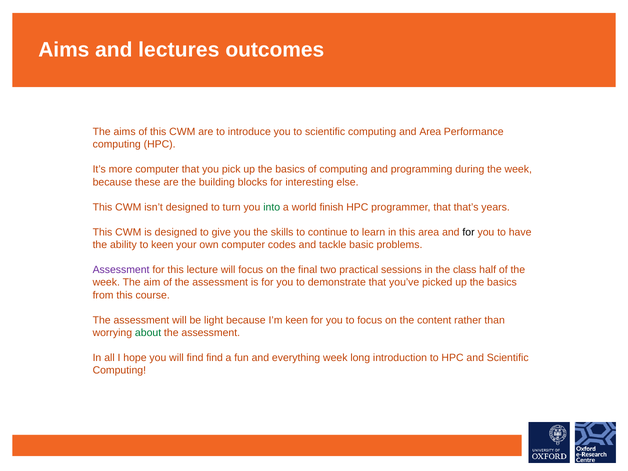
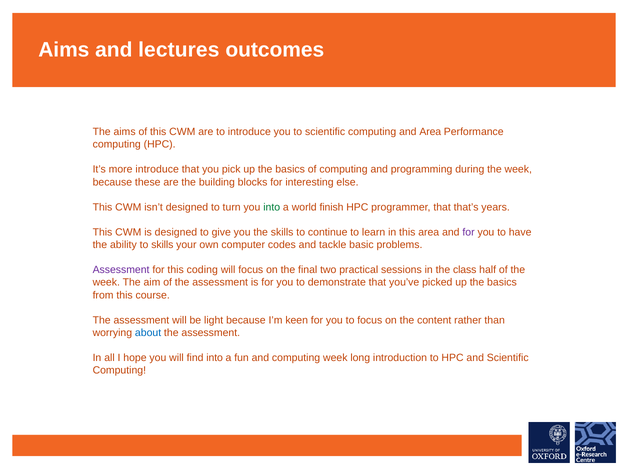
more computer: computer -> introduce (157, 169)
for colour: black -> purple (469, 232)
to keen: keen -> skills (162, 245)
lecture: lecture -> coding (202, 270)
about colour: green -> blue (148, 333)
find find: find -> into (215, 358)
and everything: everything -> computing (296, 358)
